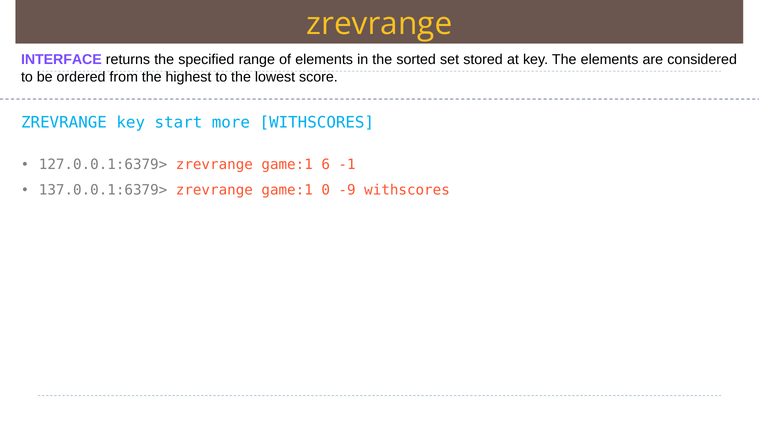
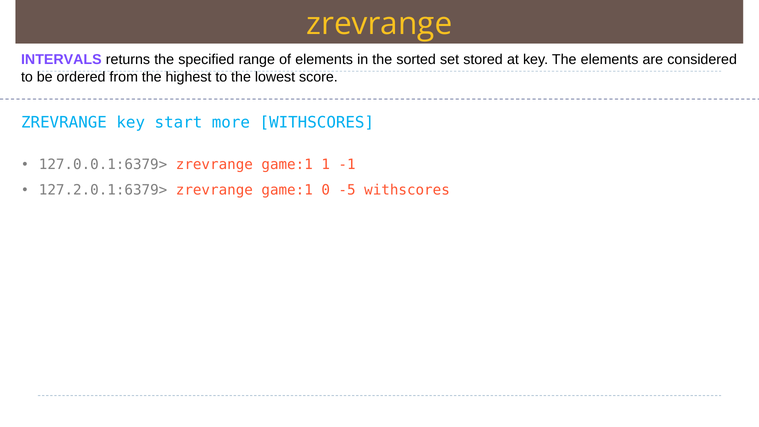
INTERFACE: INTERFACE -> INTERVALS (61, 60)
6: 6 -> 1 (326, 165)
137.0.0.1:6379>: 137.0.0.1:6379> -> 127.2.0.1:6379> (103, 190)
-9: -9 -> -5 (347, 190)
